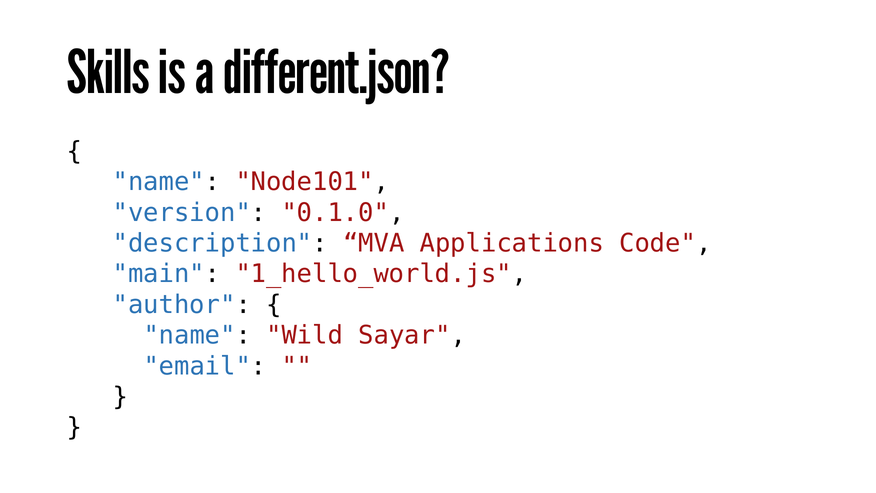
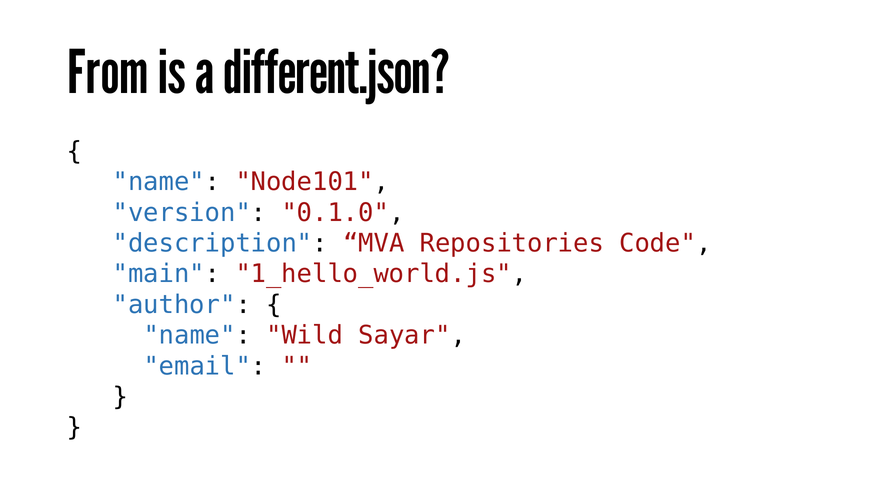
Skills: Skills -> From (108, 73)
Applications: Applications -> Repositories (512, 243)
